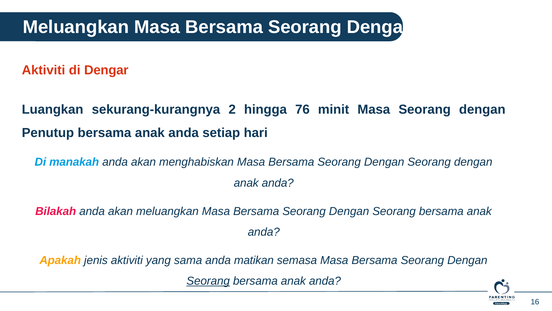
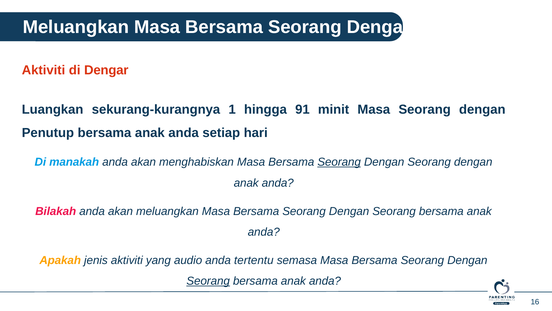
2: 2 -> 1 (232, 109)
76: 76 -> 91 (302, 109)
Seorang underline: none -> present (339, 162)
sama: sama -> audio (188, 260)
matikan: matikan -> tertentu (254, 260)
